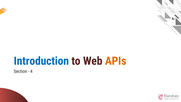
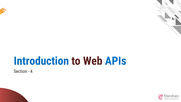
APIs colour: orange -> blue (116, 61)
